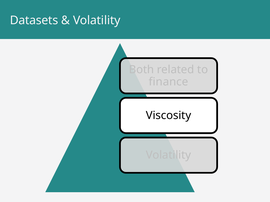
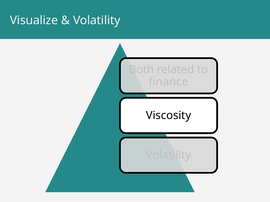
Datasets: Datasets -> Visualize (34, 20)
